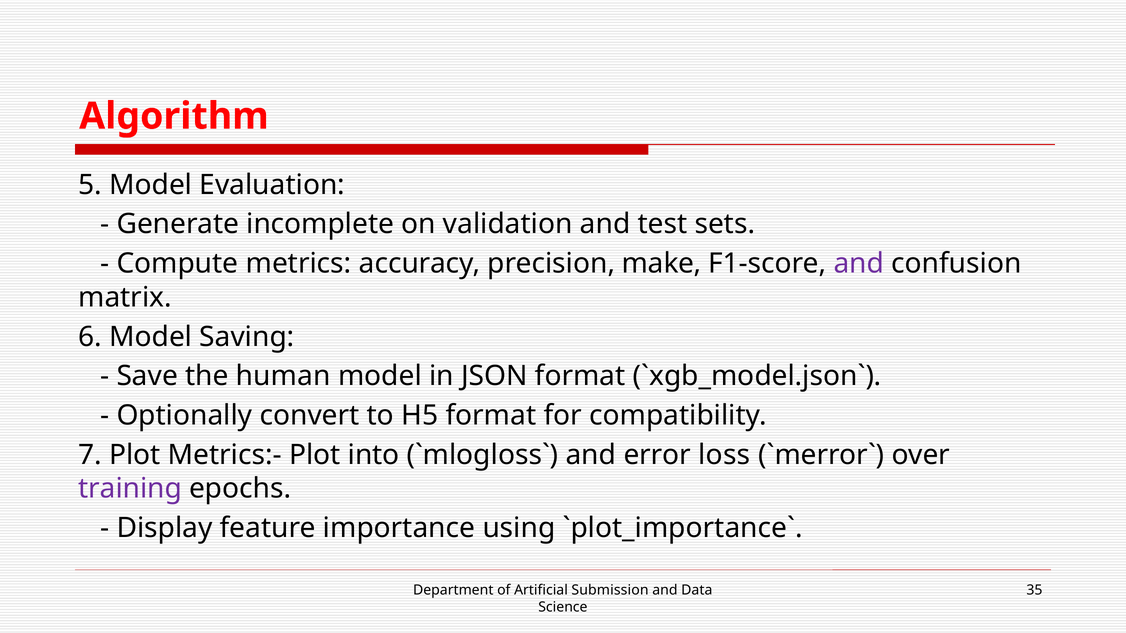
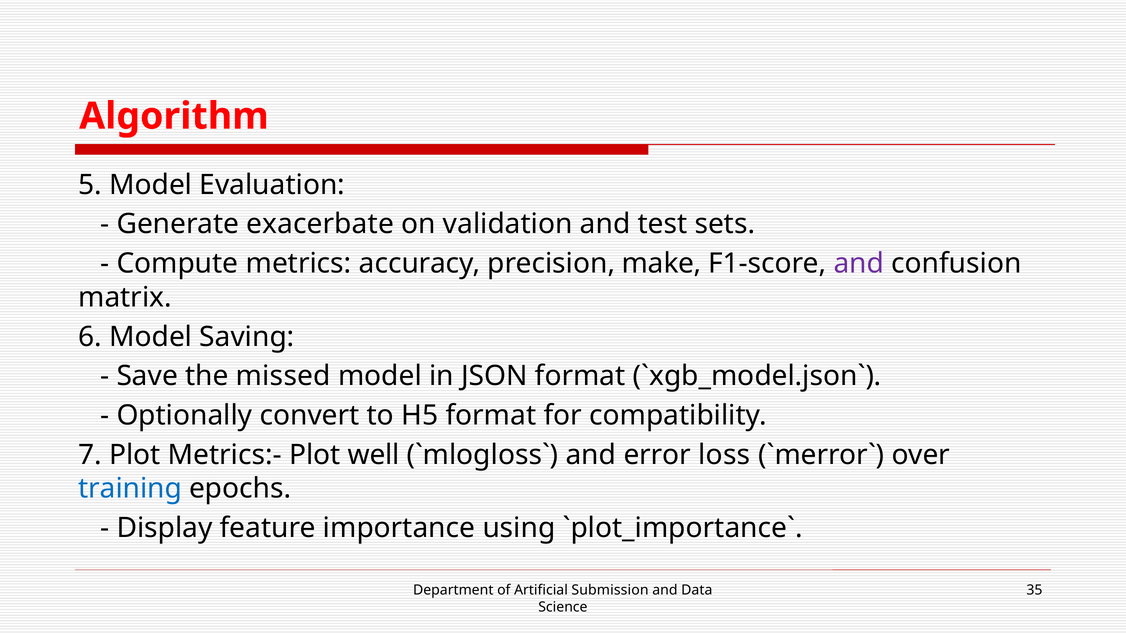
incomplete: incomplete -> exacerbate (320, 224)
human: human -> missed (283, 376)
into: into -> well (374, 455)
training colour: purple -> blue (130, 489)
